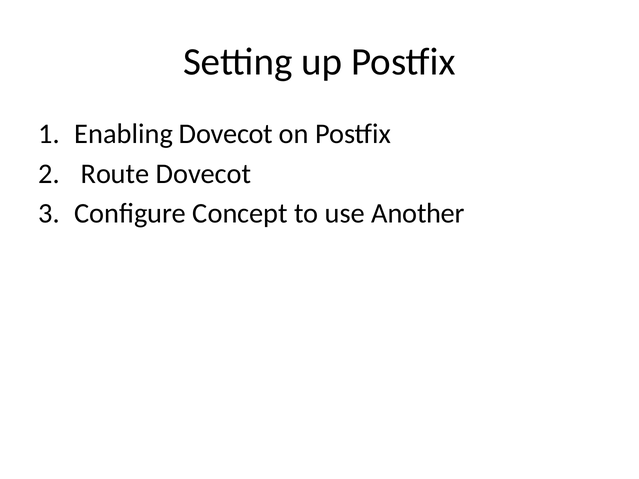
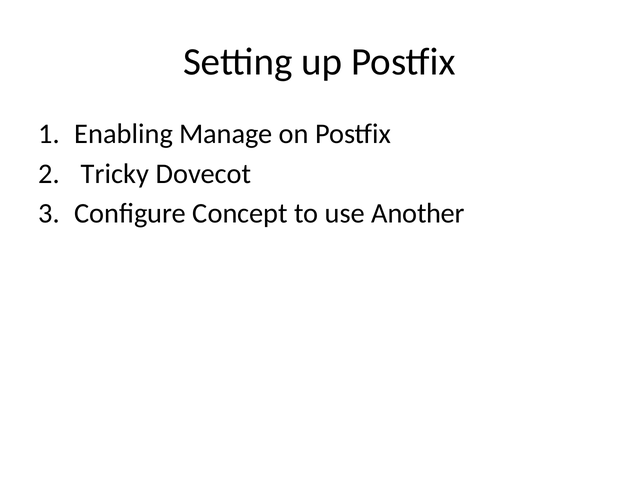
Enabling Dovecot: Dovecot -> Manage (226, 134)
Route: Route -> Tricky (115, 174)
